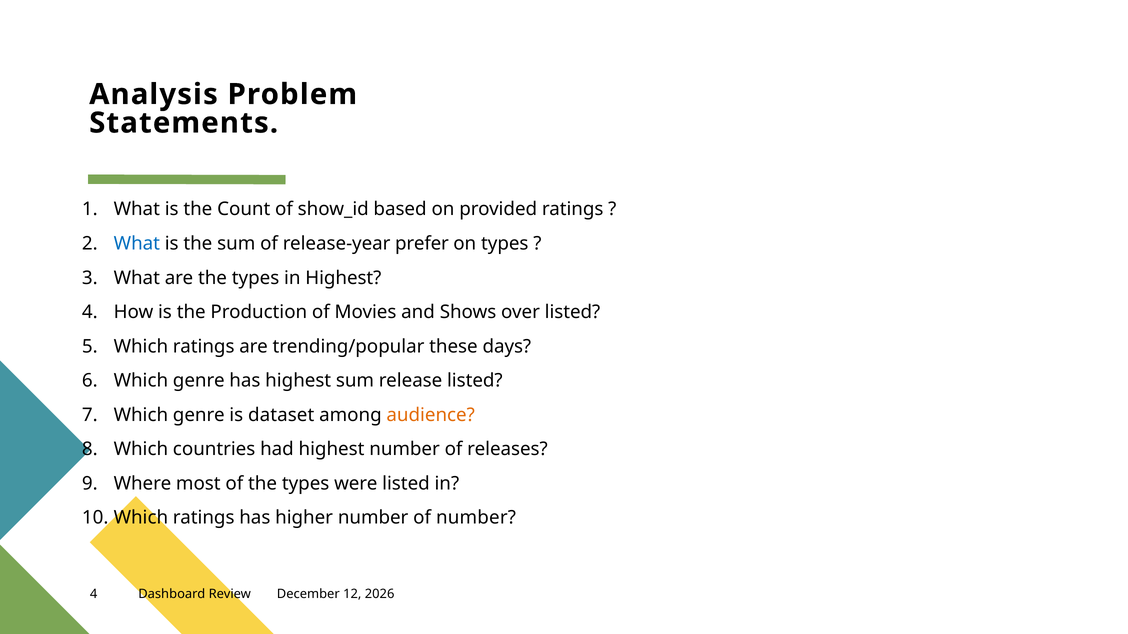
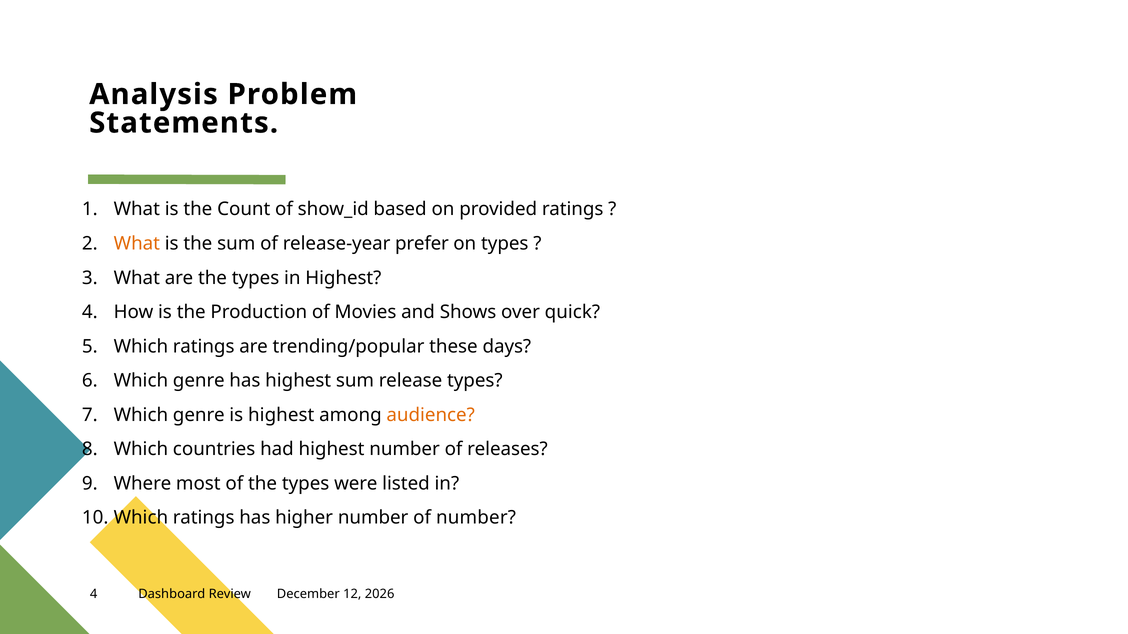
What colour: blue -> orange (137, 244)
over listed: listed -> quick (572, 312)
release listed: listed -> types (475, 381)
is dataset: dataset -> highest (281, 415)
